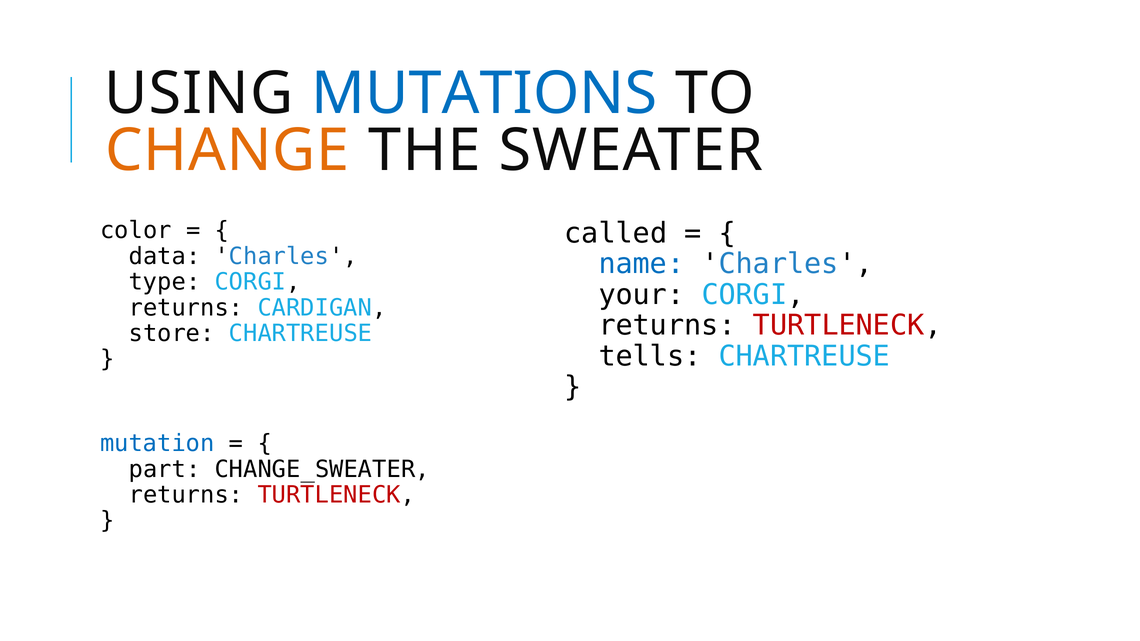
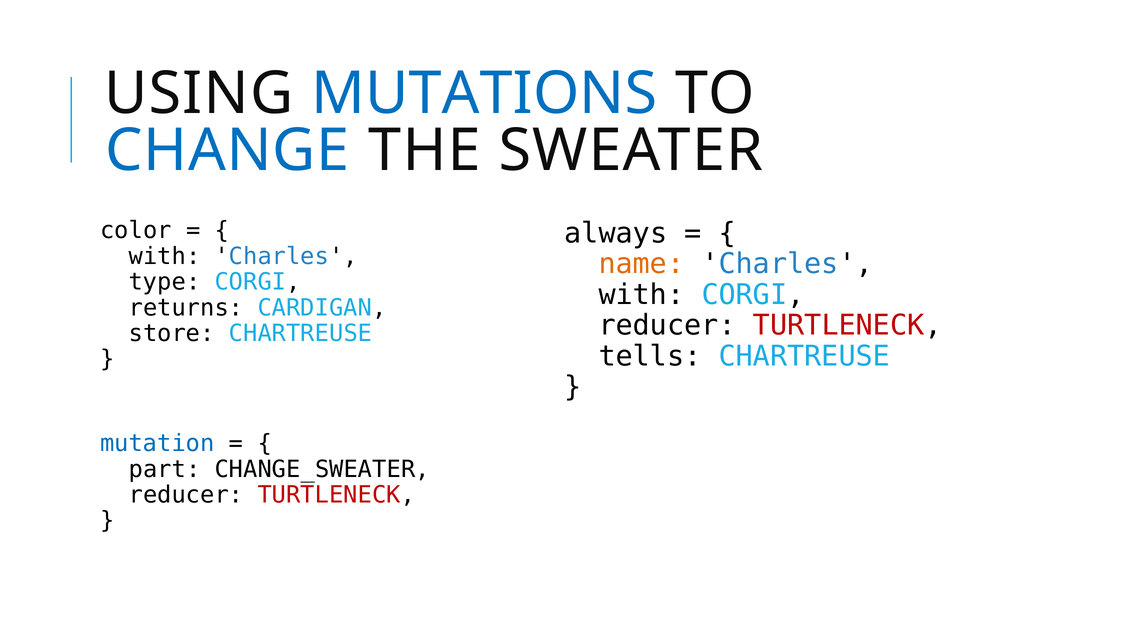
CHANGE colour: orange -> blue (227, 151)
called: called -> always (616, 233)
data: data -> with (165, 256)
name colour: blue -> orange (641, 264)
your: your -> with (641, 295)
returns: returns -> reducer (667, 326)
returns: returns -> reducer (186, 495)
